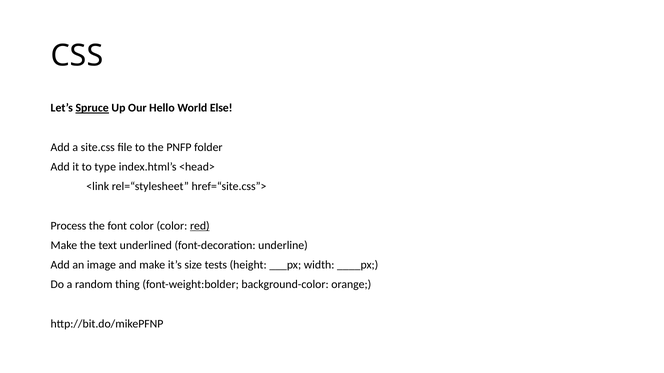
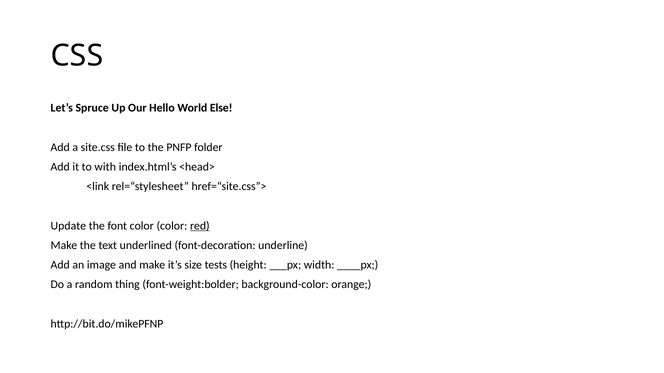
Spruce underline: present -> none (92, 108)
type: type -> with (105, 167)
Process: Process -> Update (68, 226)
